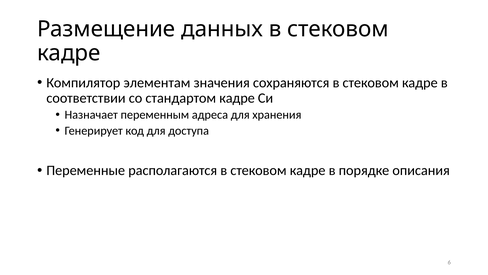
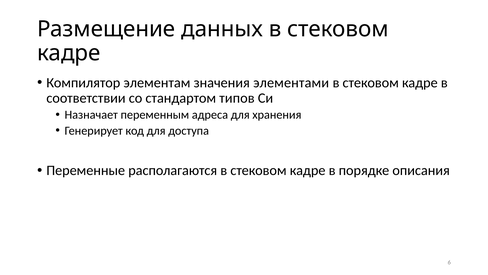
сохраняются: сохраняются -> элементами (291, 83)
стандартом кадре: кадре -> типов (237, 98)
